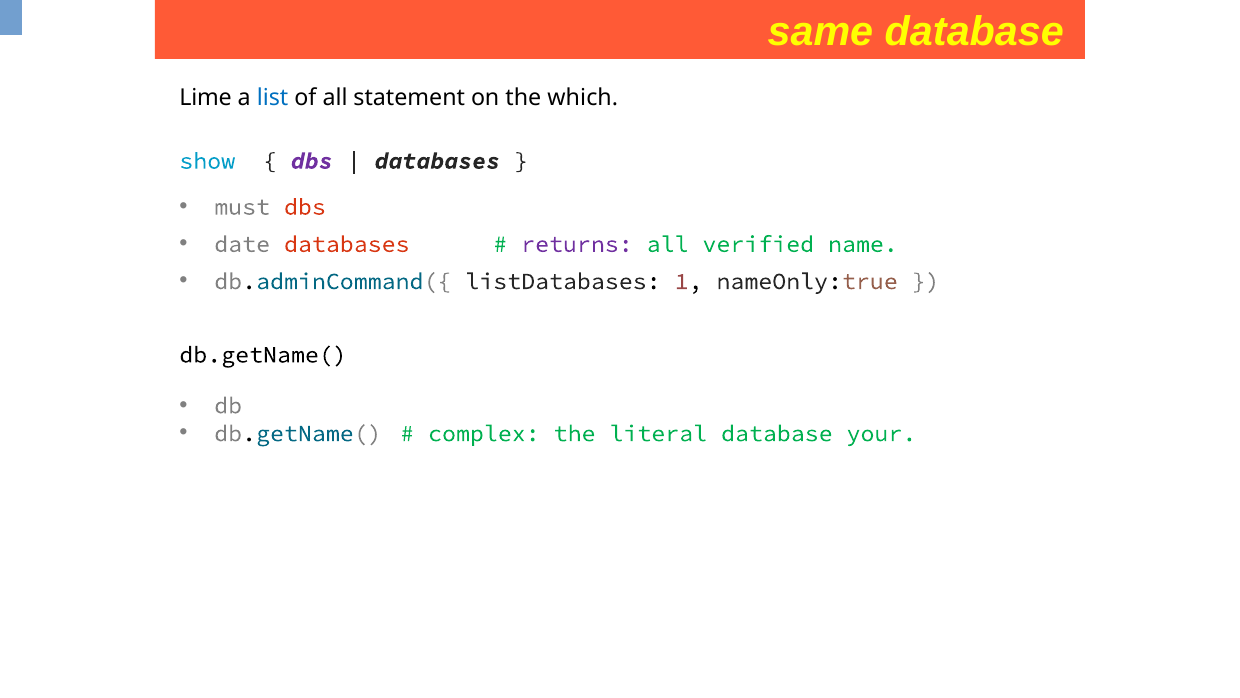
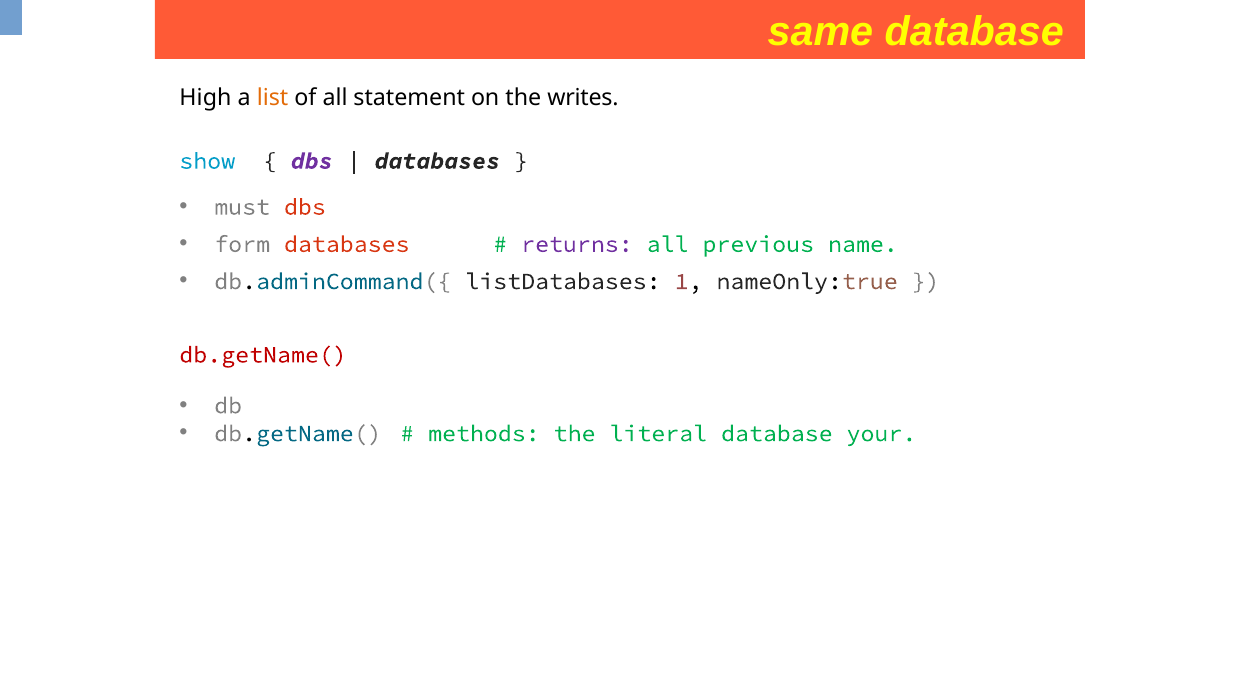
Lime: Lime -> High (205, 98)
list colour: blue -> orange (273, 98)
which: which -> writes (583, 98)
date: date -> form (242, 244)
verified: verified -> previous (758, 244)
db.getName( colour: black -> red (263, 355)
complex: complex -> methods (484, 433)
